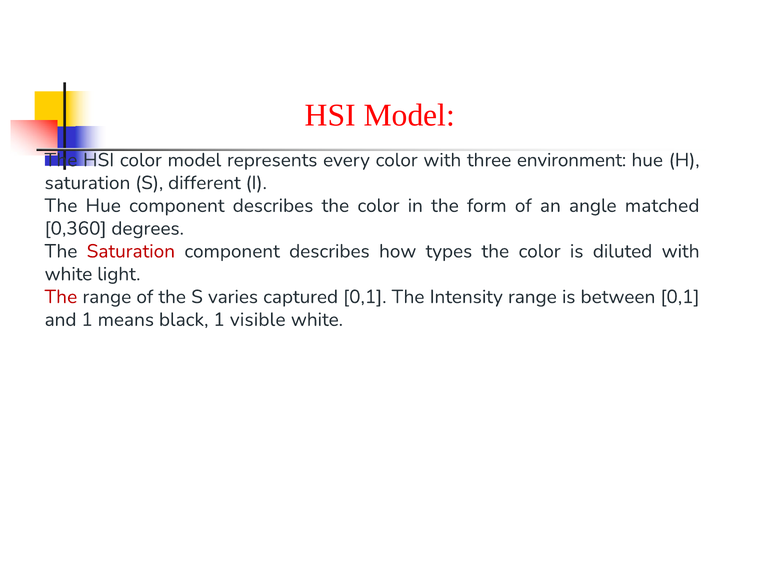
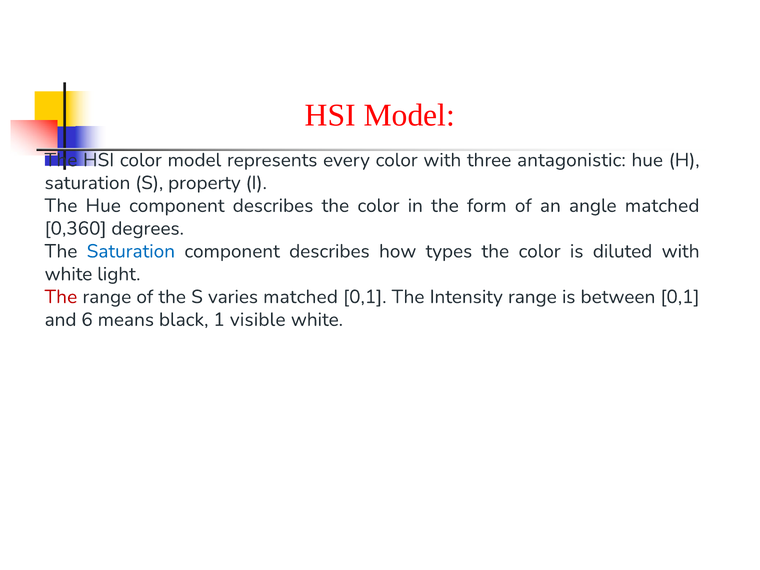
environment: environment -> antagonistic (571, 160)
different: different -> property (204, 183)
Saturation colour: red -> blue (131, 251)
varies captured: captured -> matched (301, 297)
and 1: 1 -> 6 (87, 320)
